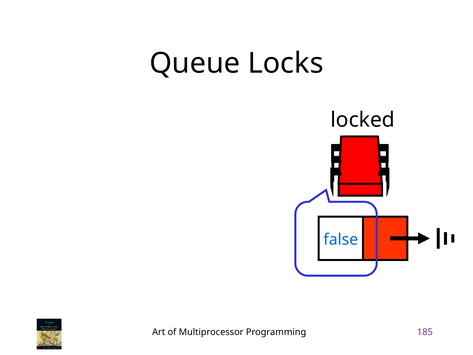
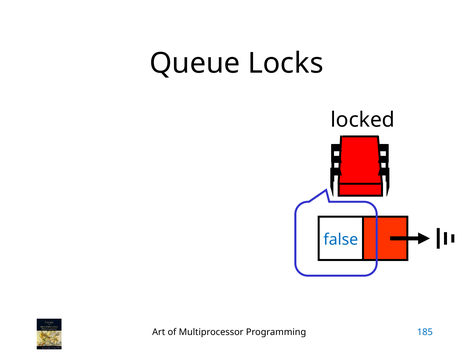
185 colour: purple -> blue (425, 332)
